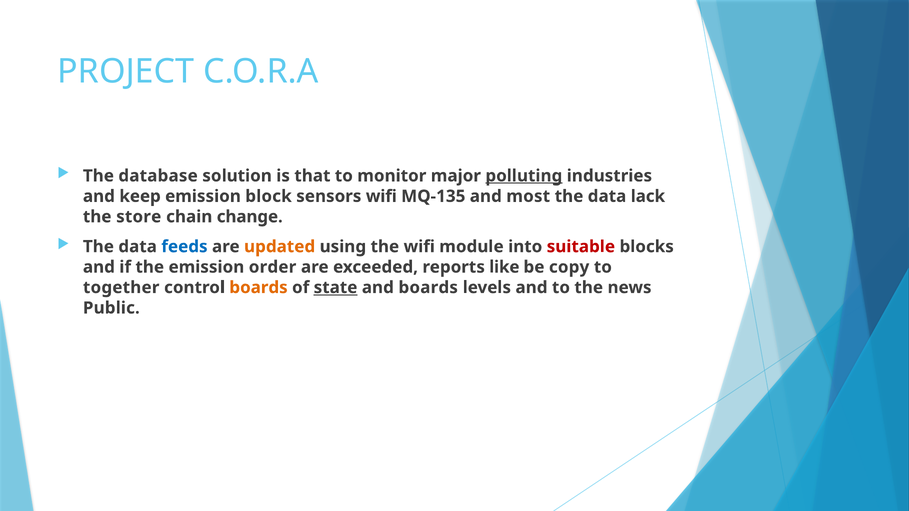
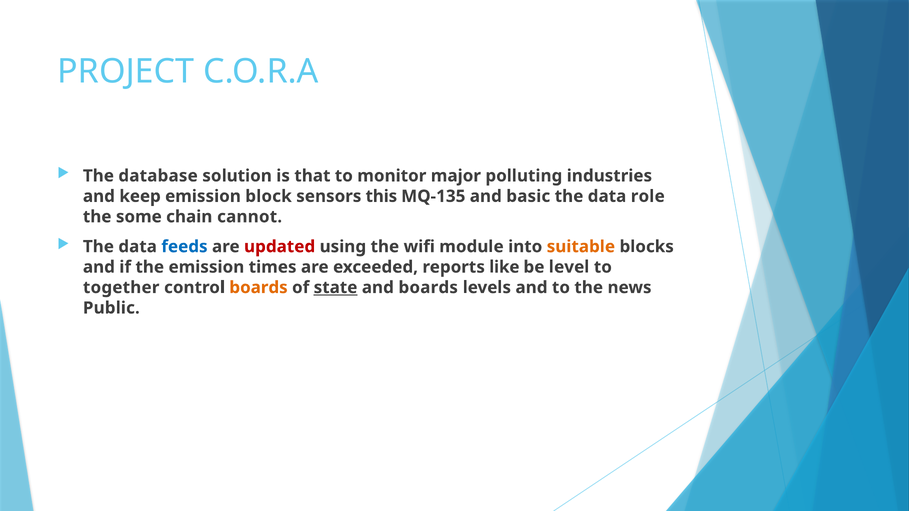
polluting underline: present -> none (524, 176)
sensors wifi: wifi -> this (381, 196)
most: most -> basic (528, 196)
lack: lack -> role (648, 196)
store: store -> some (139, 217)
change: change -> cannot (250, 217)
updated colour: orange -> red (280, 247)
suitable colour: red -> orange (581, 247)
order: order -> times (273, 267)
copy: copy -> level (569, 267)
